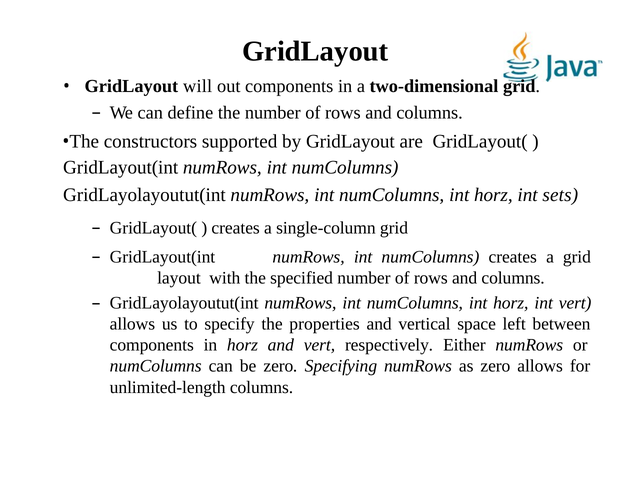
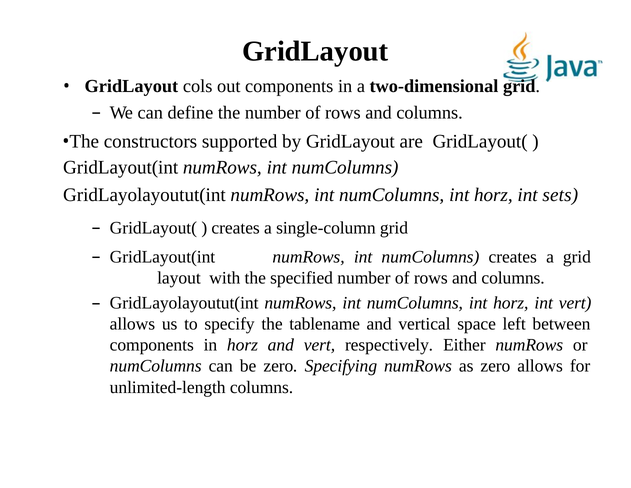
will: will -> cols (198, 86)
properties: properties -> tablename (325, 324)
